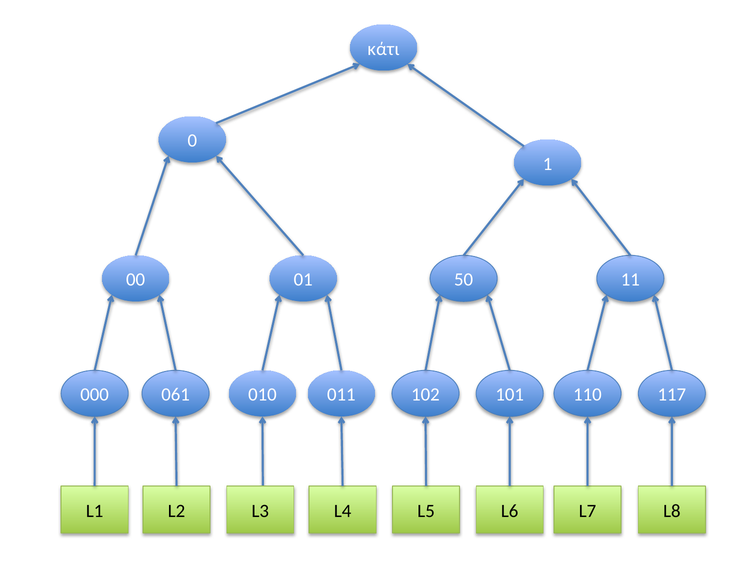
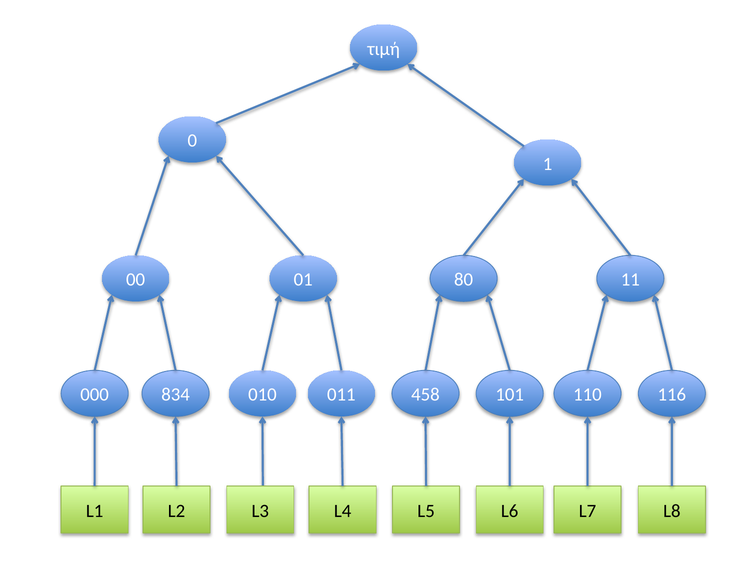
κάτι: κάτι -> τιμή (384, 49)
50: 50 -> 80 (464, 280)
061: 061 -> 834 (176, 395)
102: 102 -> 458 (425, 395)
117: 117 -> 116 (672, 395)
